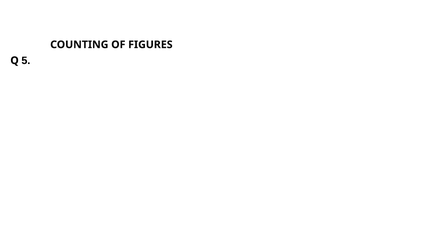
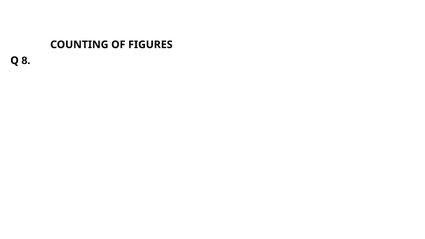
5: 5 -> 8 (26, 61)
